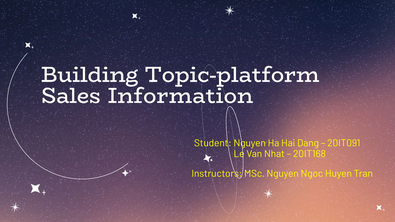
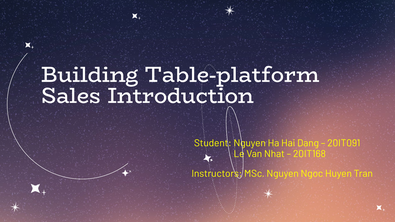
Topic-platform: Topic-platform -> Table-platform (232, 75)
Information: Information -> Introduction (181, 96)
